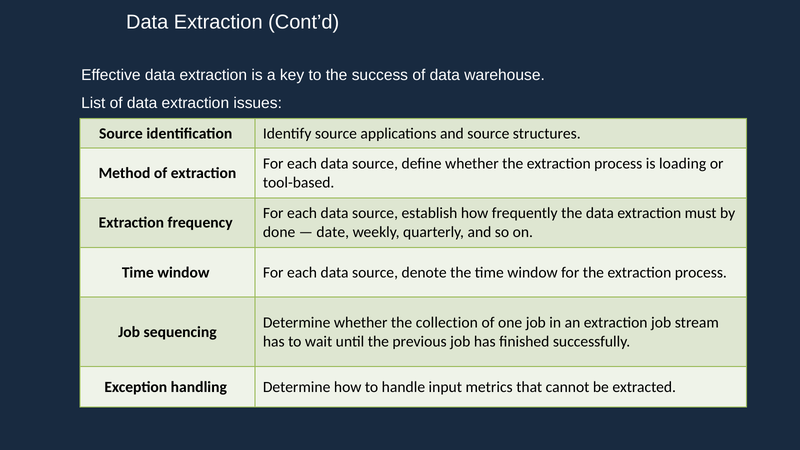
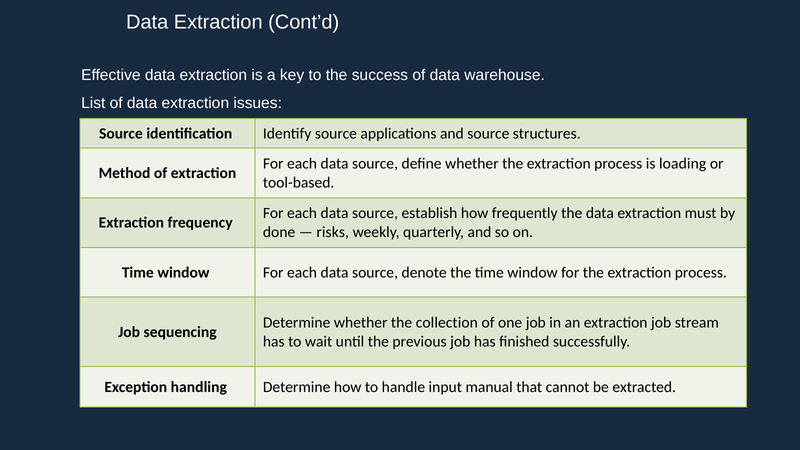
date: date -> risks (333, 232)
metrics: metrics -> manual (489, 387)
